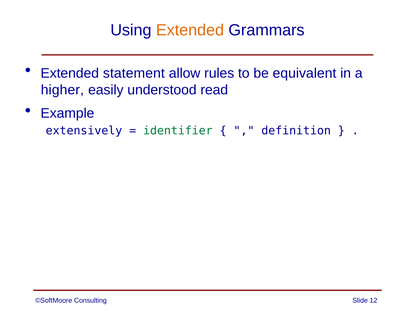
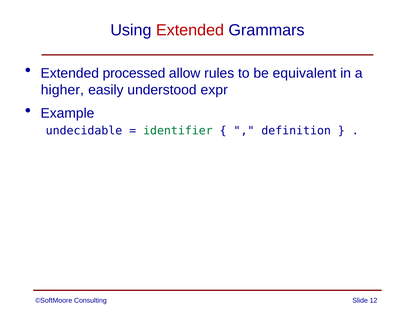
Extended colour: orange -> red (190, 30)
statement: statement -> processed (134, 73)
read: read -> expr (214, 90)
extensively: extensively -> undecidable (84, 131)
